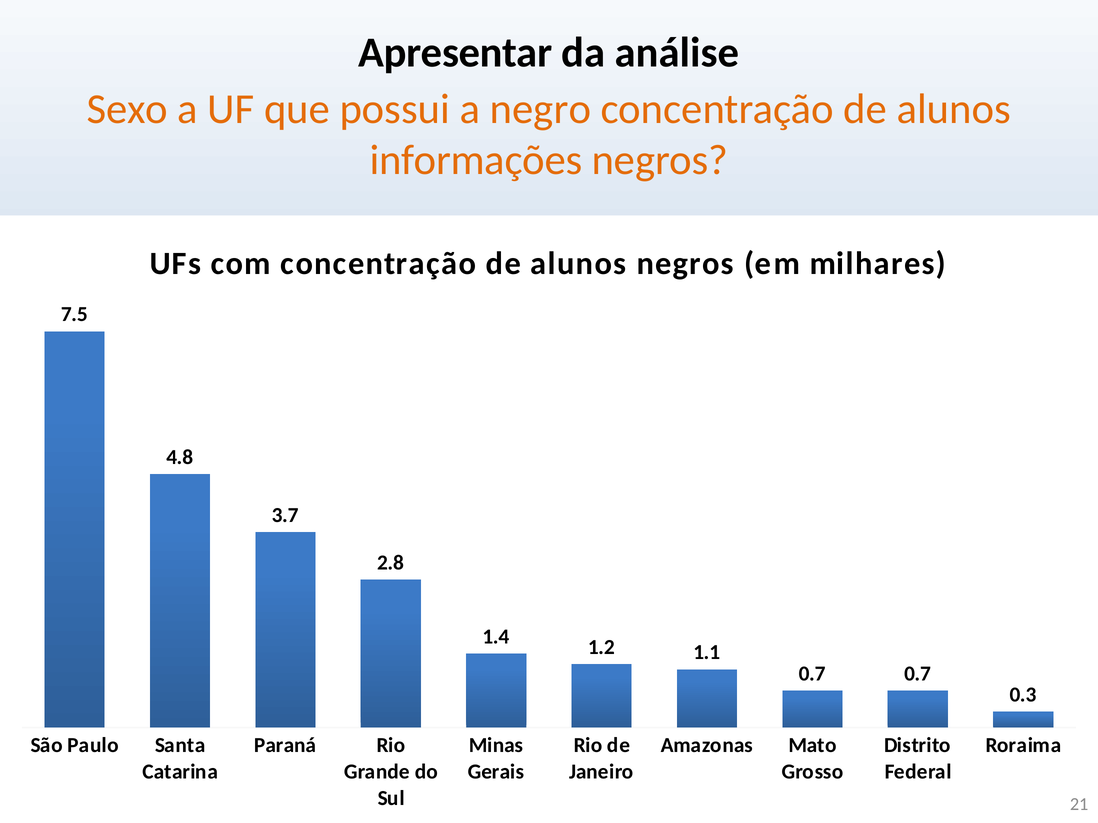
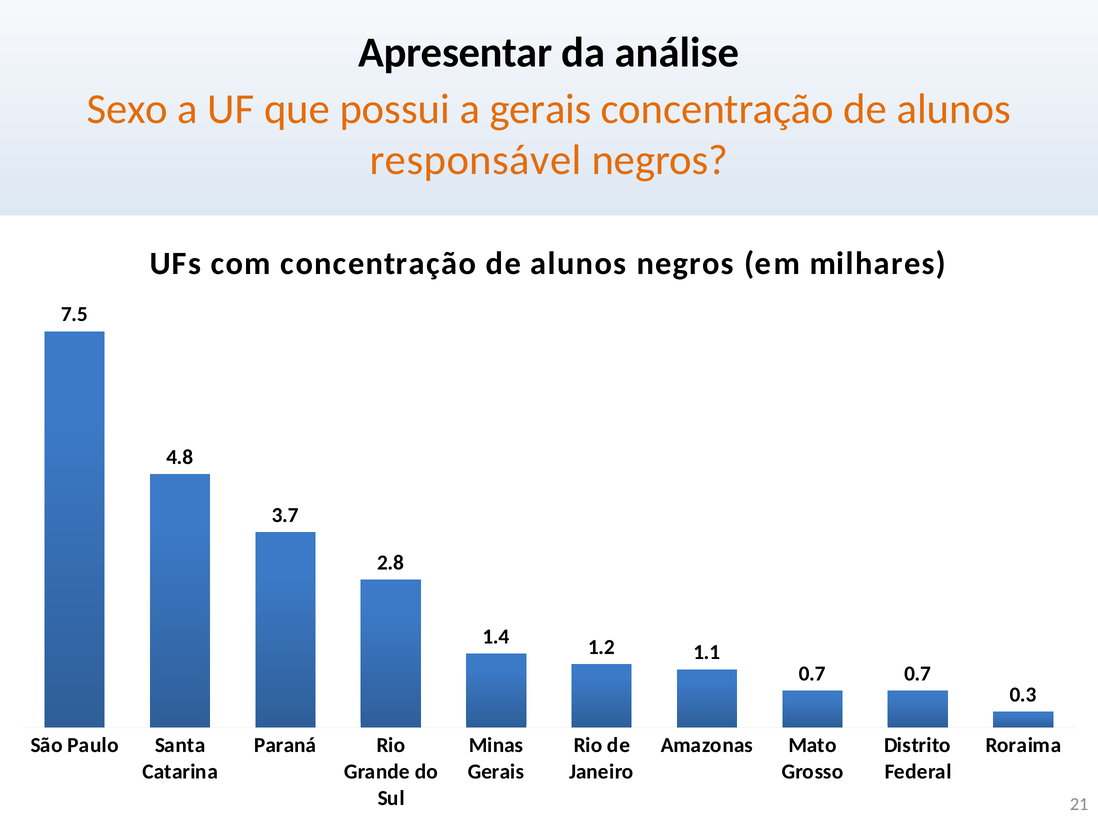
a negro: negro -> gerais (541, 109)
informações: informações -> responsável (476, 160)
